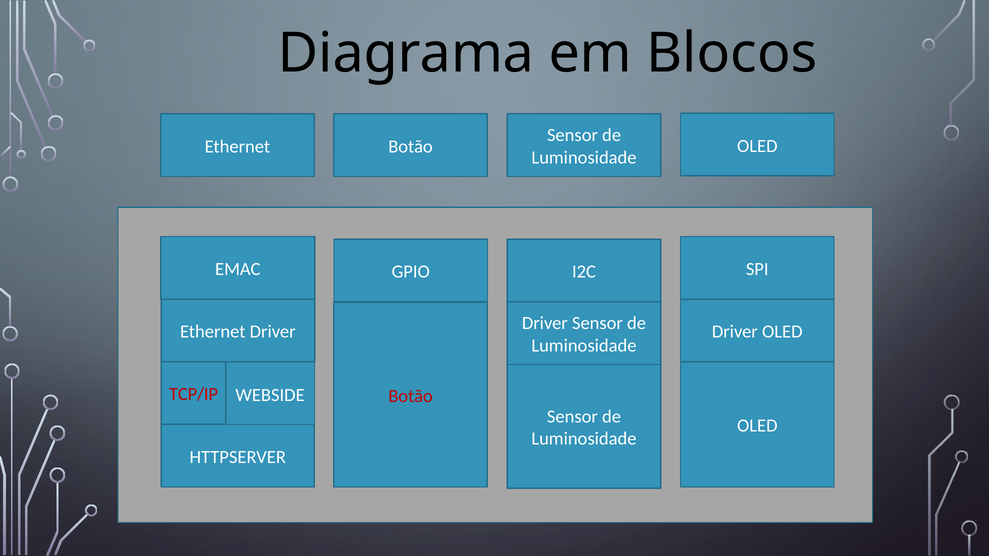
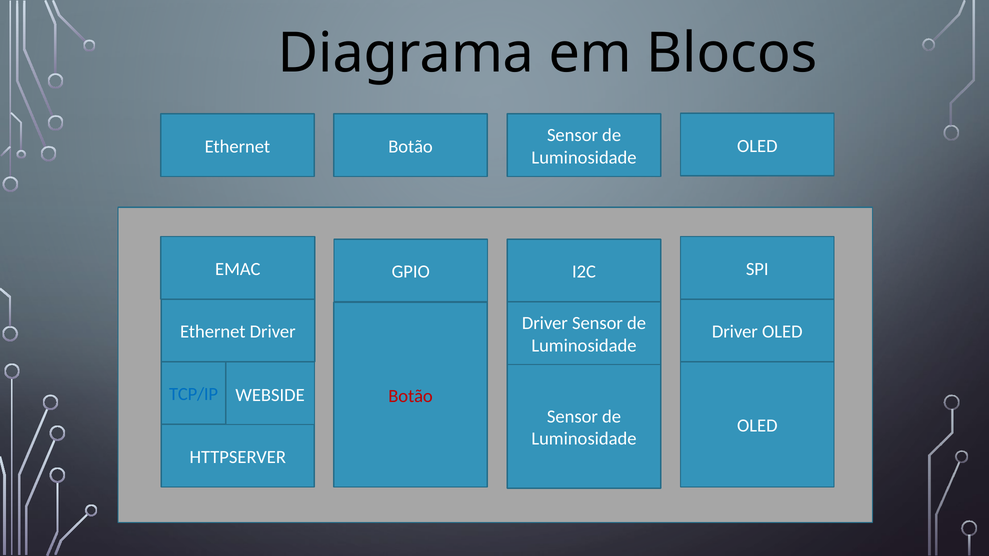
TCP/IP colour: red -> blue (194, 395)
